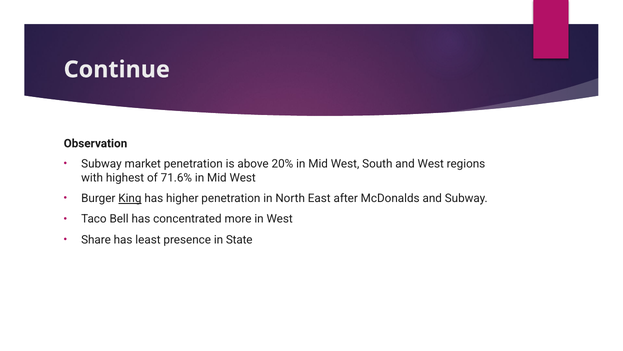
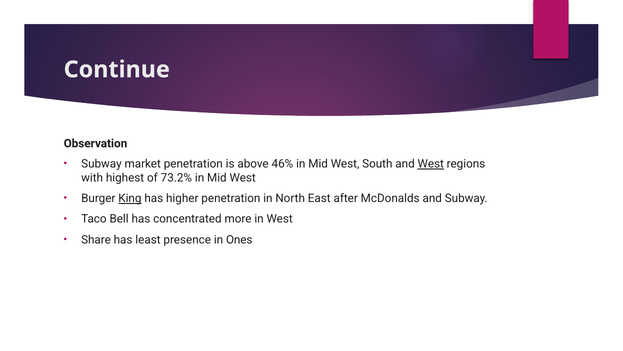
20%: 20% -> 46% (282, 164)
West underline: none -> present (431, 164)
71.6%: 71.6% -> 73.2% (176, 178)
State: State -> Ones (239, 239)
